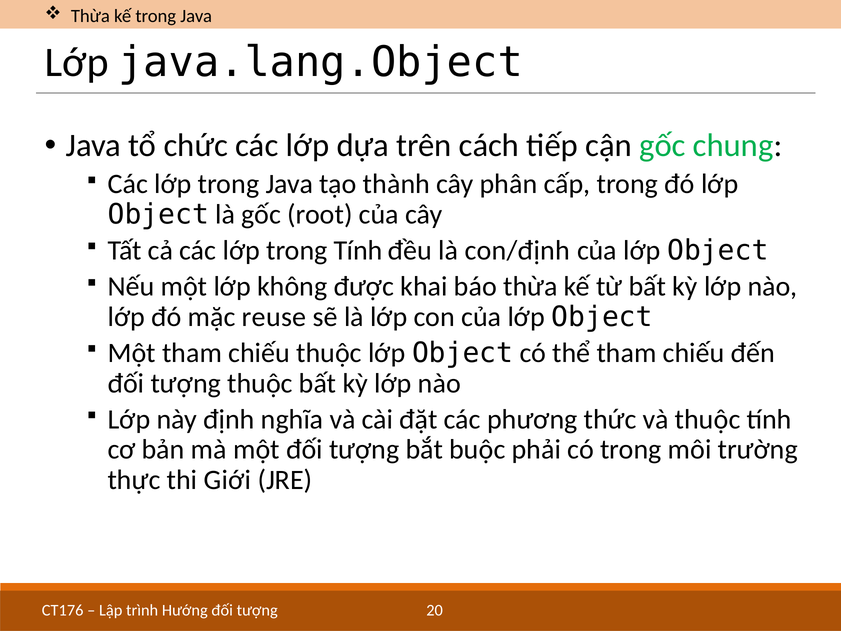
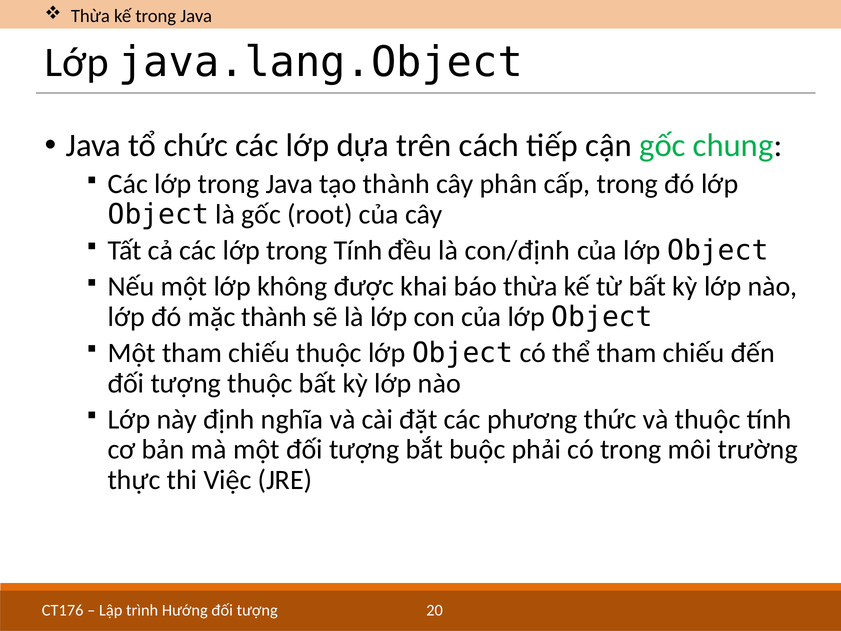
mặc reuse: reuse -> thành (274, 317)
Giới: Giới -> Việc (228, 480)
